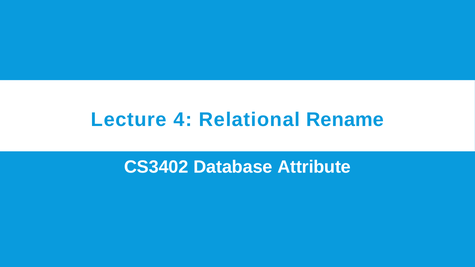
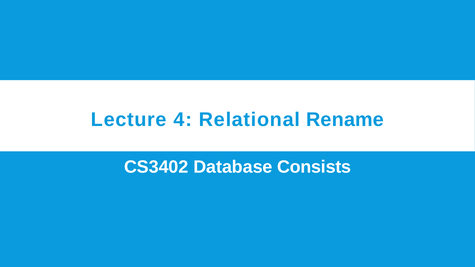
Attribute: Attribute -> Consists (314, 167)
